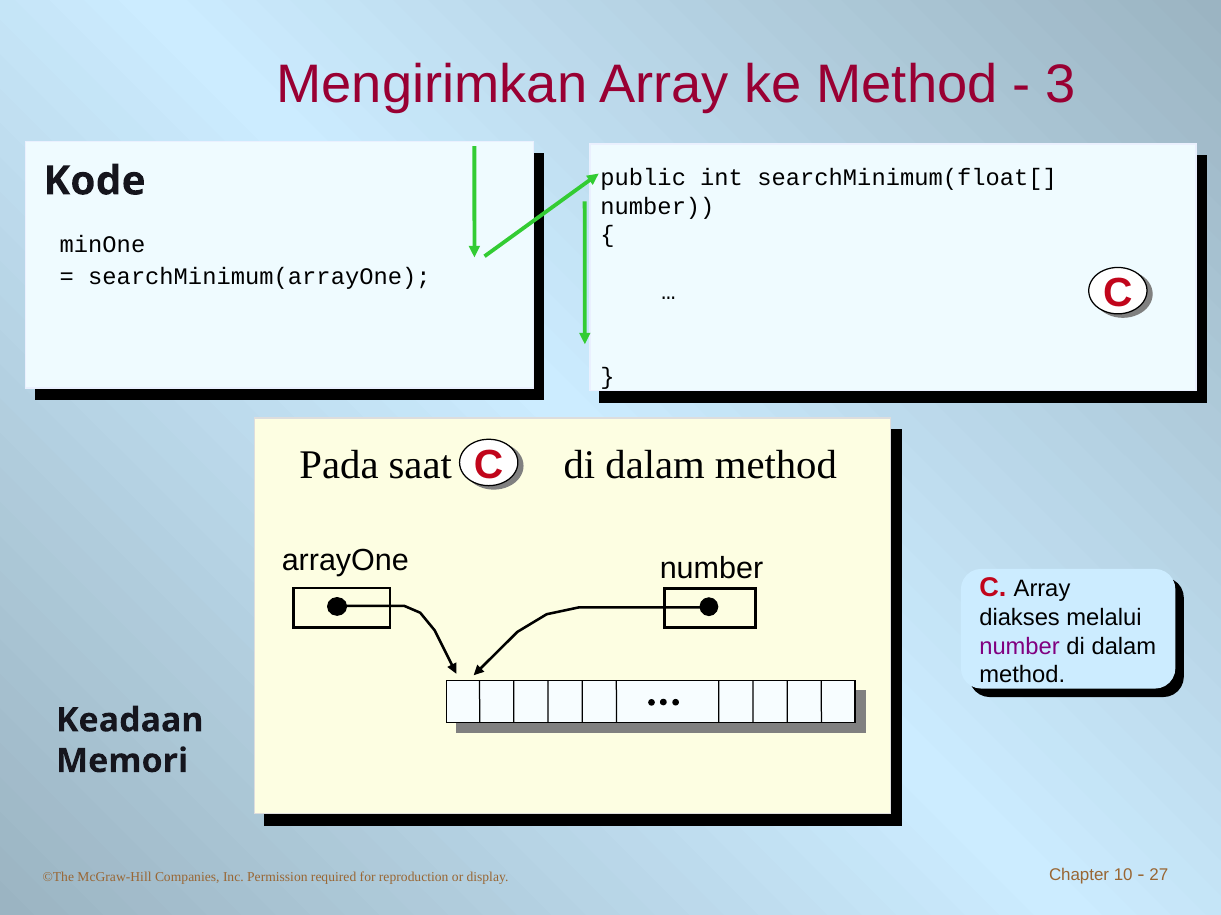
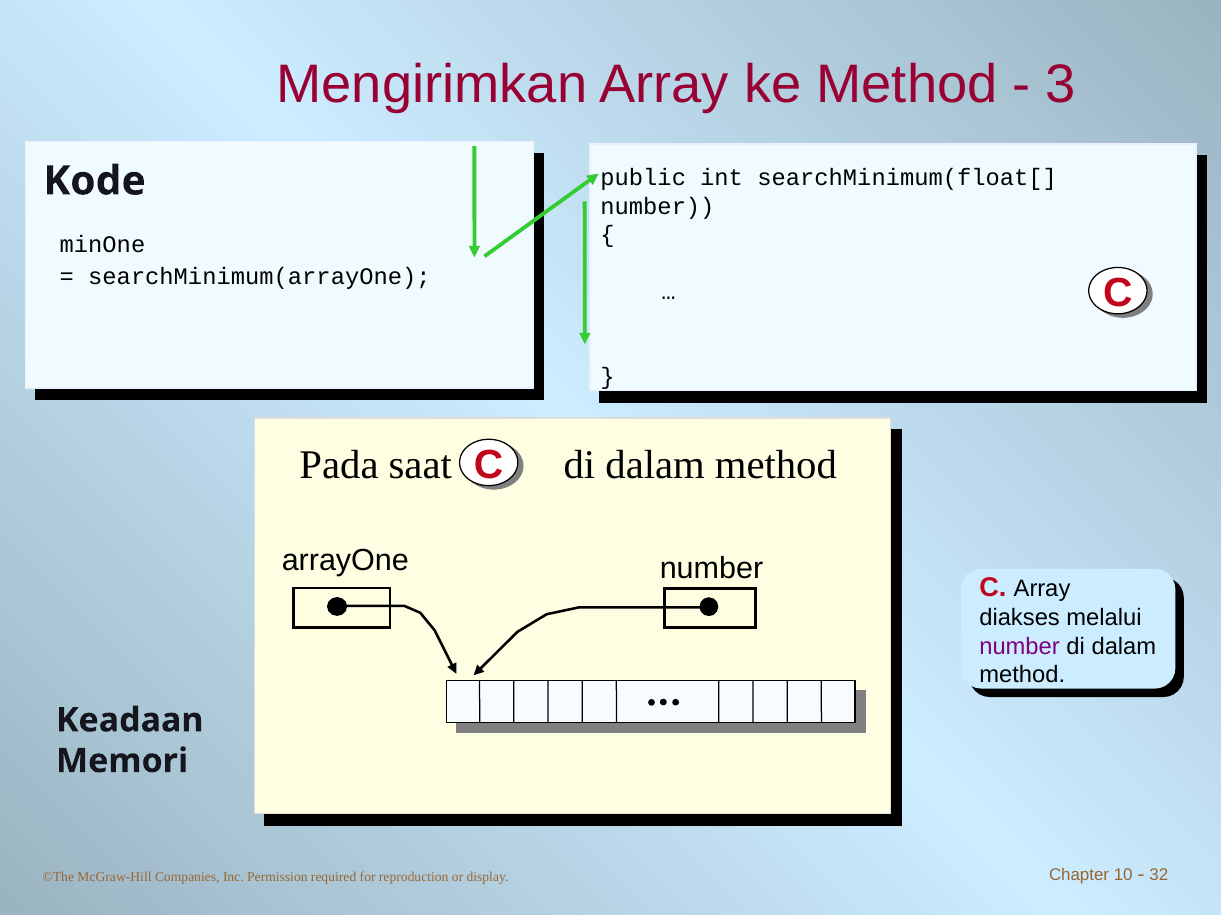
27: 27 -> 32 (1159, 876)
